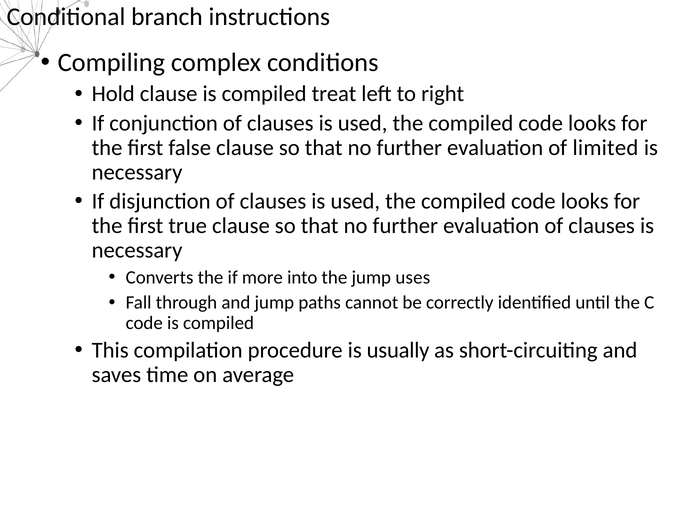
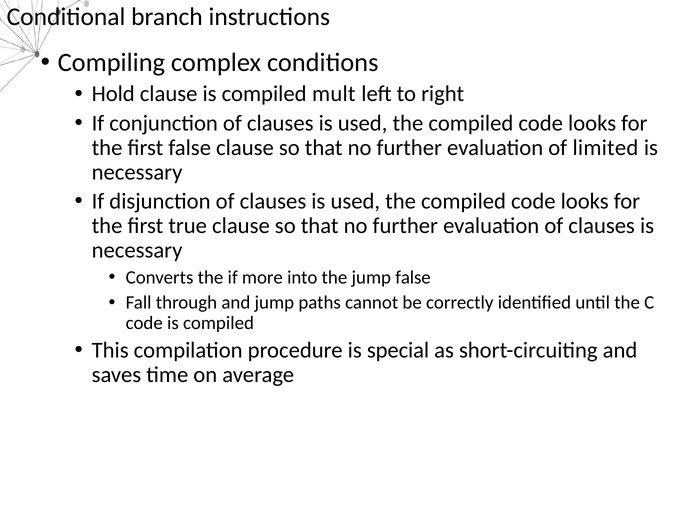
treat: treat -> mult (334, 94)
jump uses: uses -> false (413, 277)
usually: usually -> special (398, 350)
